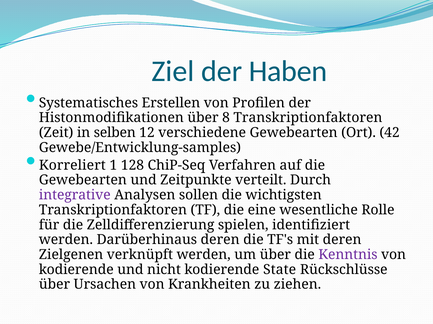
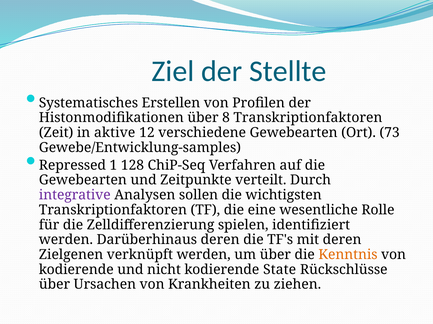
Haben: Haben -> Stellte (288, 72)
selben: selben -> aktive (115, 133)
42: 42 -> 73 (390, 133)
Korreliert: Korreliert -> Repressed (72, 166)
Kenntnis colour: purple -> orange (348, 255)
